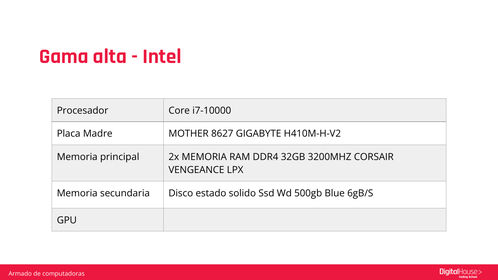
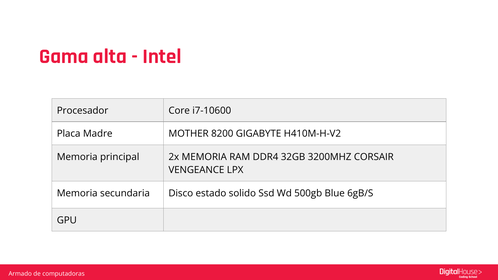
i7-10000: i7-10000 -> i7-10600 (212, 111)
8627: 8627 -> 8200 (222, 134)
